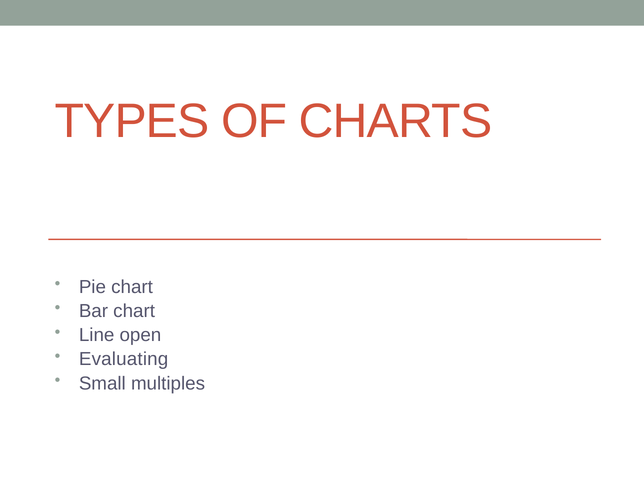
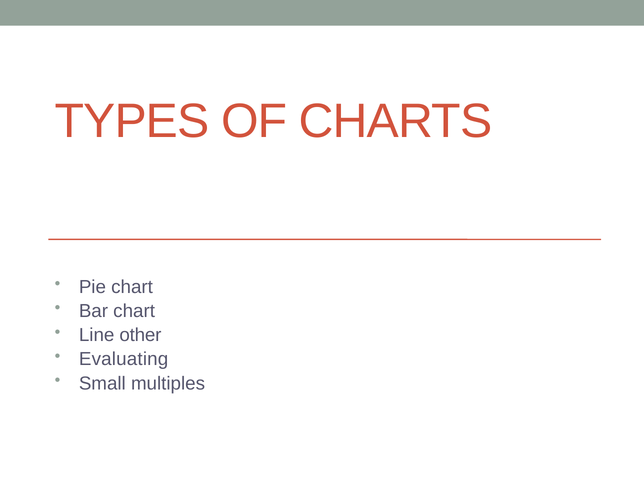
open: open -> other (140, 335)
